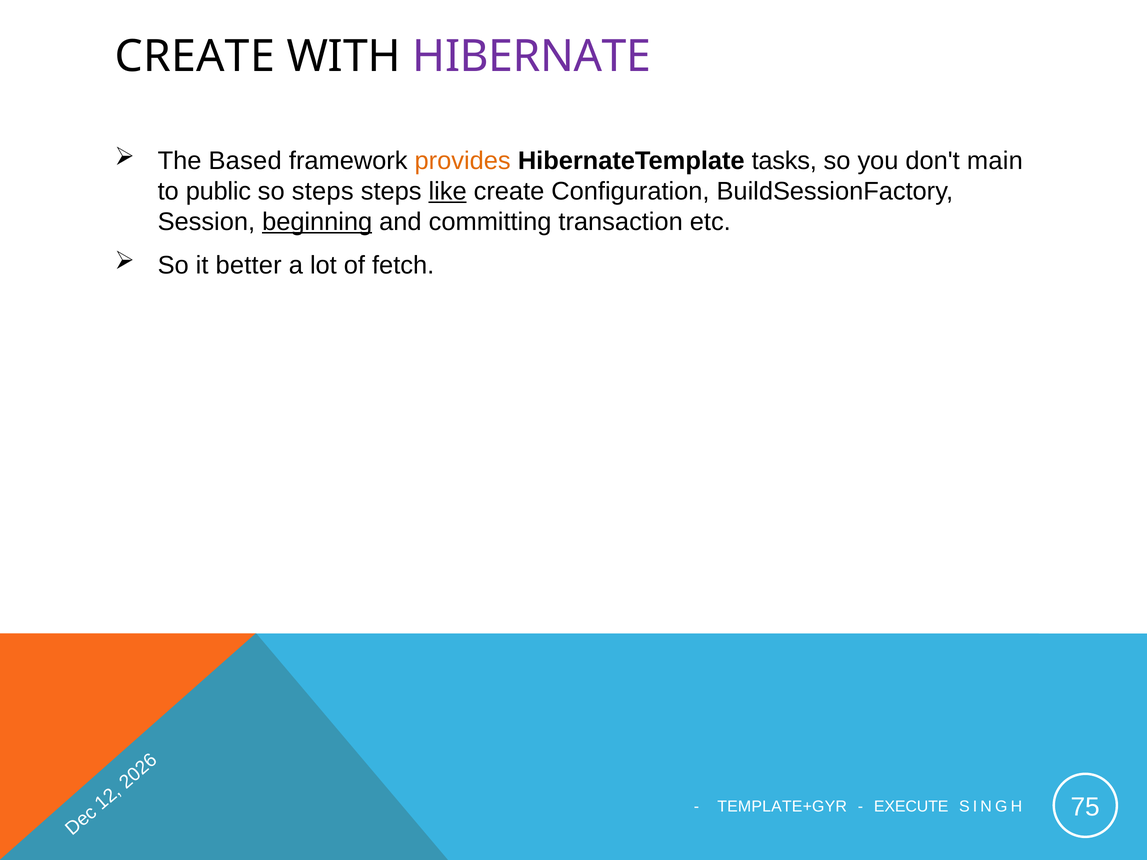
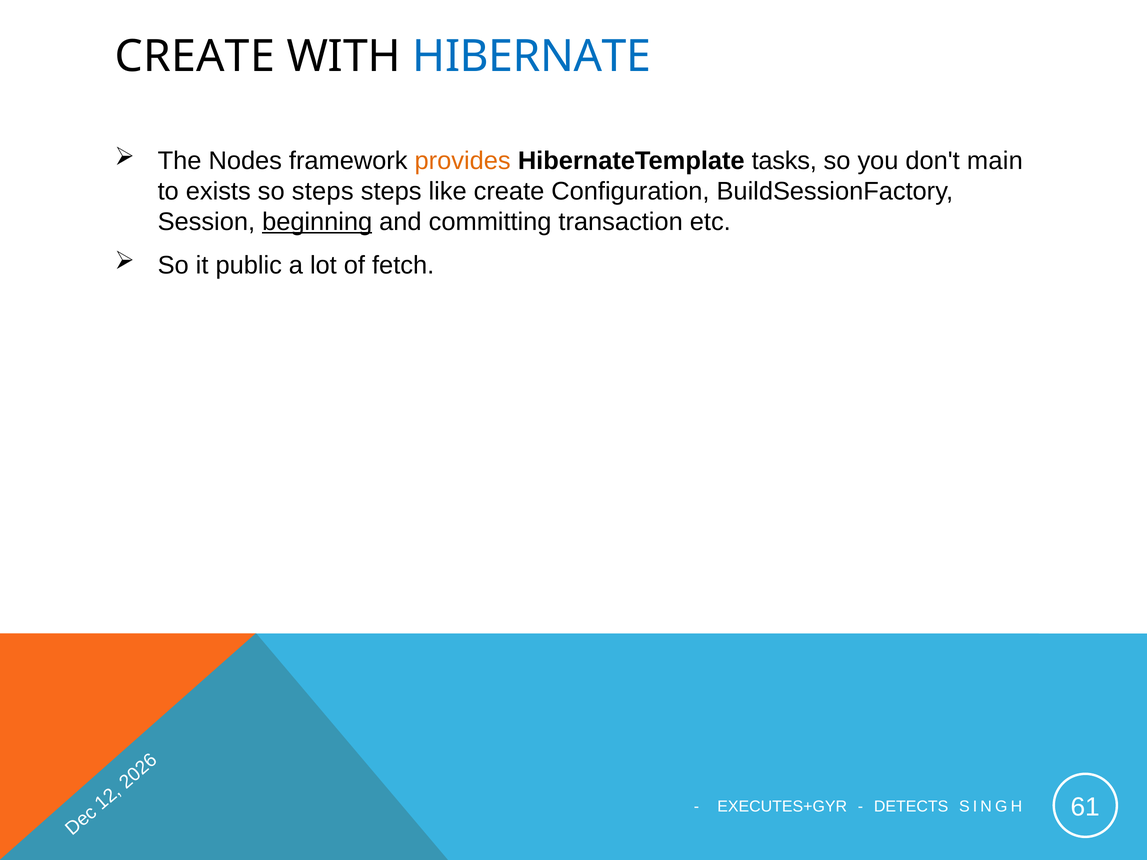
HIBERNATE colour: purple -> blue (532, 57)
Based: Based -> Nodes (245, 161)
public: public -> exists (218, 191)
like underline: present -> none (448, 191)
better: better -> public (249, 265)
TEMPLATE+GYR: TEMPLATE+GYR -> EXECUTES+GYR (782, 807)
EXECUTE: EXECUTE -> DETECTS (911, 807)
75: 75 -> 61 (1085, 807)
